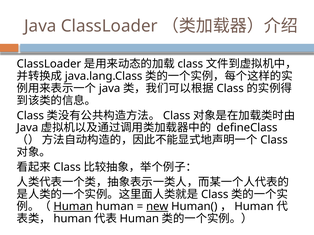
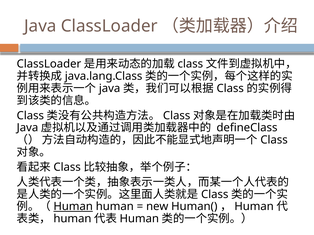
new underline: present -> none (157, 207)
